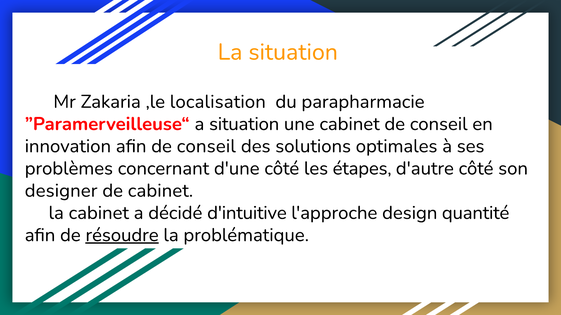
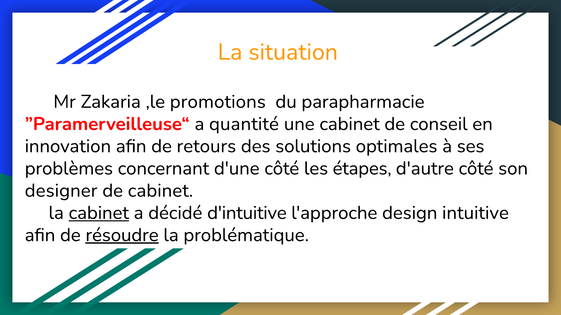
localisation: localisation -> promotions (218, 102)
a situation: situation -> quantité (244, 124)
afin de conseil: conseil -> retours (206, 146)
cabinet underline: none -> present (99, 213)
quantité: quantité -> intuitive (475, 213)
